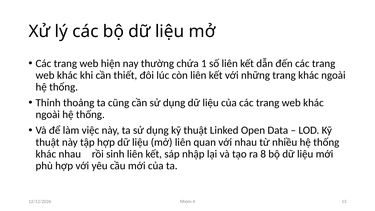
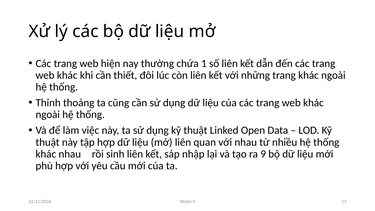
8: 8 -> 9 (263, 154)
